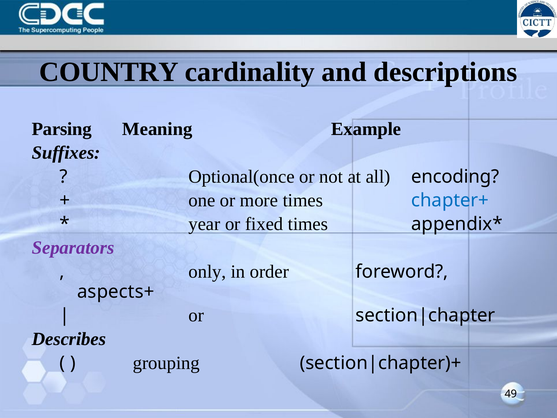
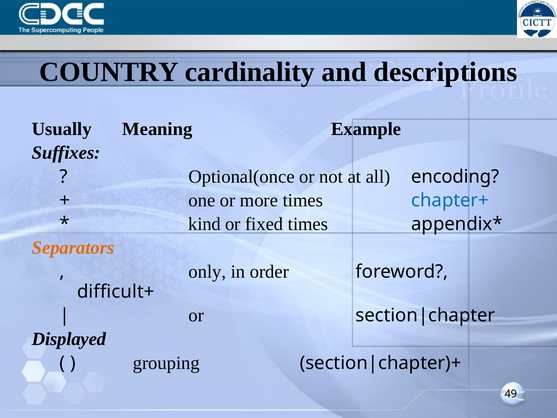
Parsing: Parsing -> Usually (62, 129)
year: year -> kind (205, 224)
Separators colour: purple -> orange (73, 248)
aspects+: aspects+ -> difficult+ (116, 291)
Describes: Describes -> Displayed (69, 339)
